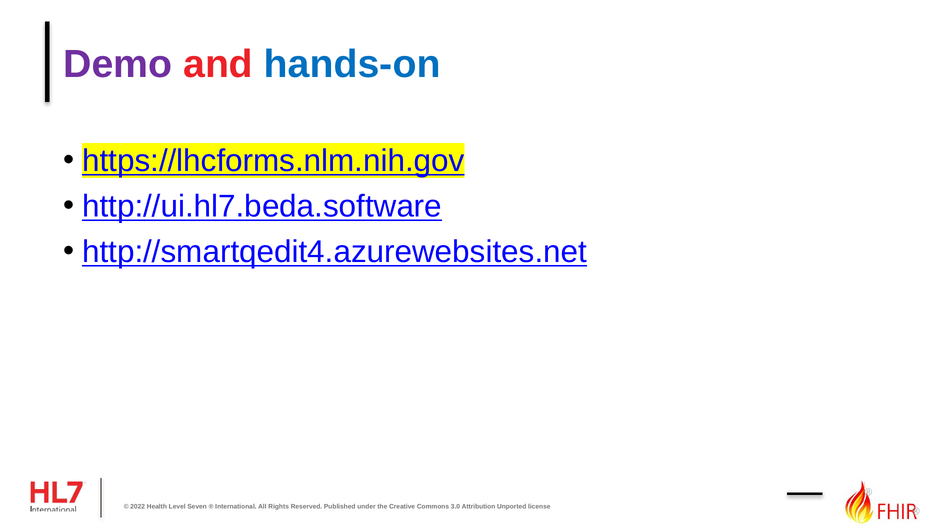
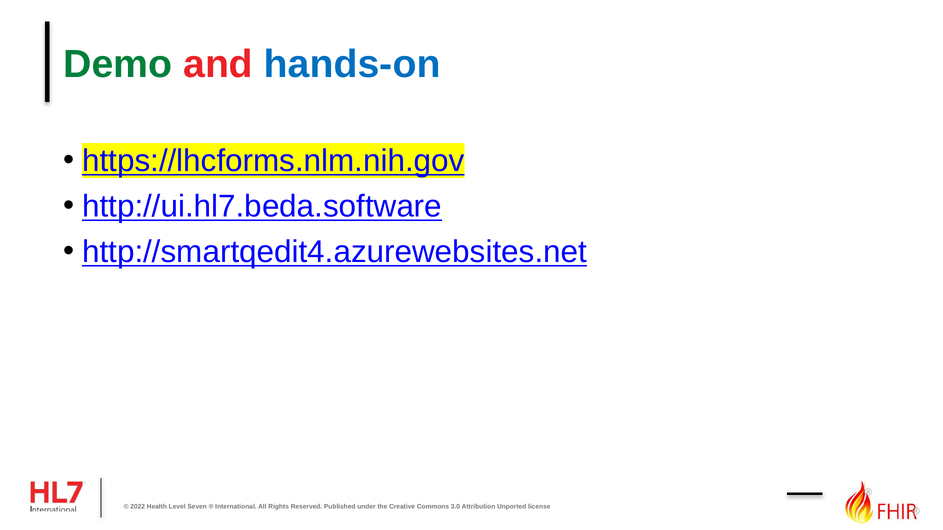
Demo colour: purple -> green (118, 64)
